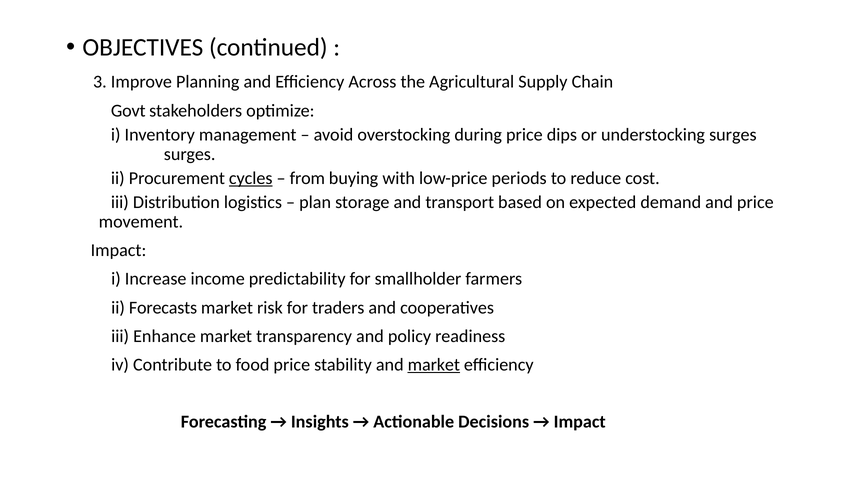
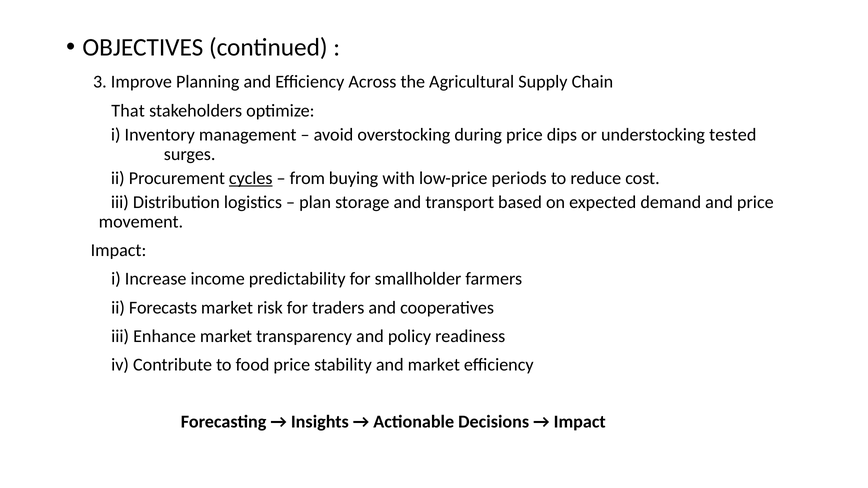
Govt: Govt -> That (128, 111)
understocking surges: surges -> tested (733, 135)
market underline: present -> none (434, 365)
